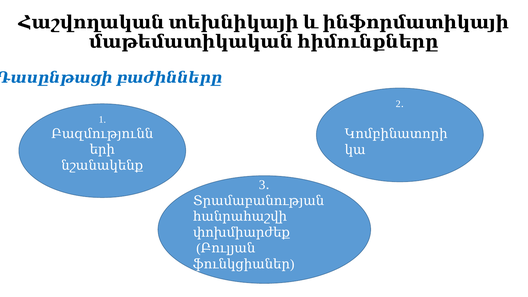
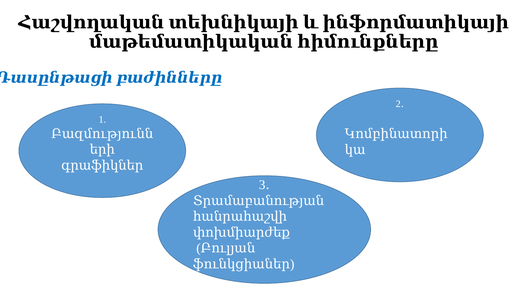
նշանակենք: նշանակենք -> գրաֆիկներ (102, 165)
